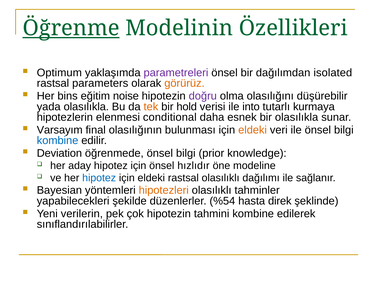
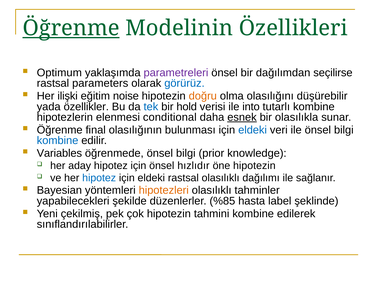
isolated: isolated -> seçilirse (333, 73)
görürüz colour: orange -> blue (184, 83)
bins: bins -> ilişki (68, 96)
doğru colour: purple -> orange (203, 96)
yada olasılıkla: olasılıkla -> özellikler (86, 107)
tek colour: orange -> blue (151, 107)
tutarlı kurmaya: kurmaya -> kombine (314, 107)
esnek underline: none -> present (242, 117)
Varsayım: Varsayım -> Öğrenme (60, 130)
eldeki colour: orange -> blue (253, 130)
Deviation: Deviation -> Variables (59, 153)
öne modeline: modeline -> hipotezin (254, 166)
%54: %54 -> %85 (222, 201)
direk: direk -> label (280, 201)
verilerin: verilerin -> çekilmiş (82, 214)
